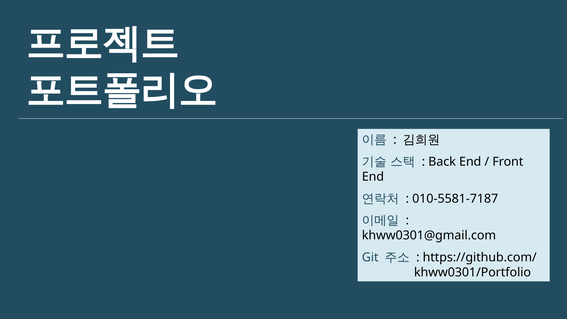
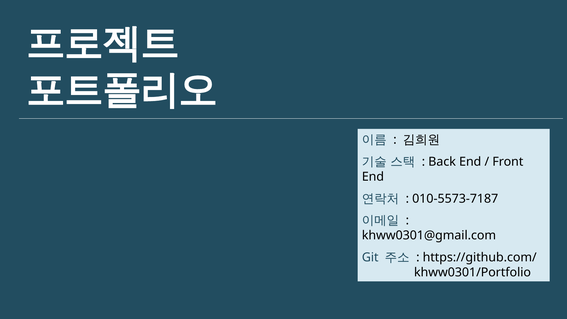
010-5581-7187: 010-5581-7187 -> 010-5573-7187 (455, 199)
